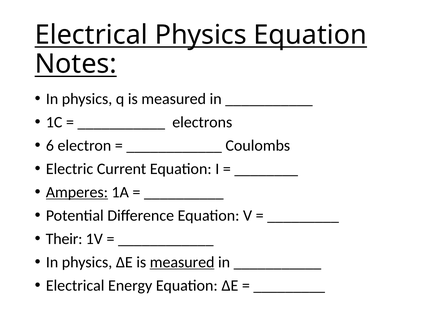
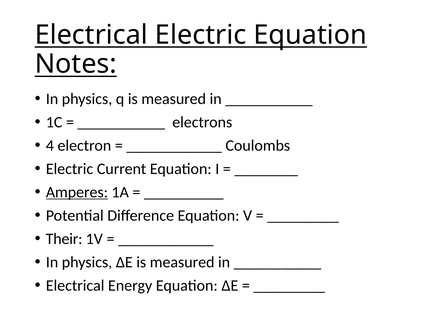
Electrical Physics: Physics -> Electric (201, 35)
6: 6 -> 4 (50, 146)
measured underline: present -> none (182, 263)
